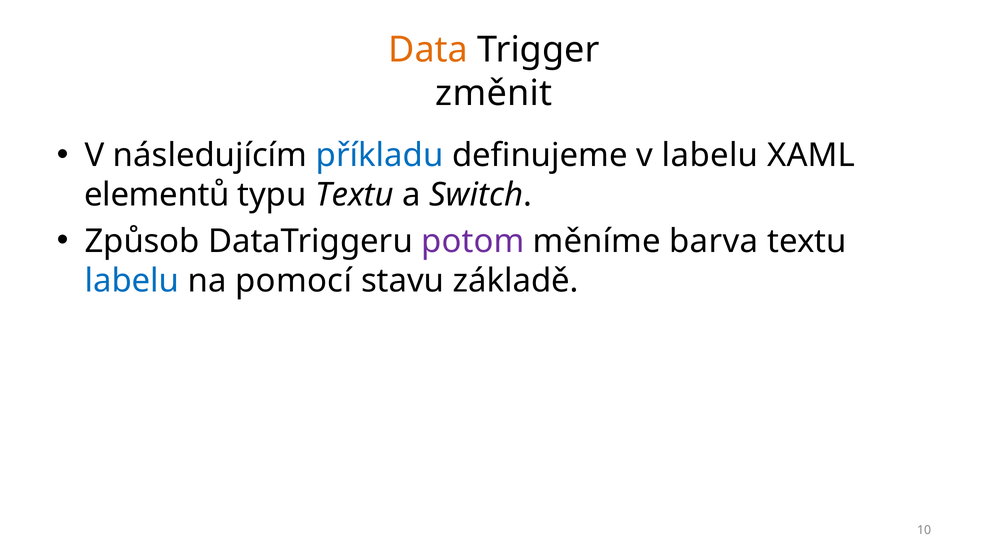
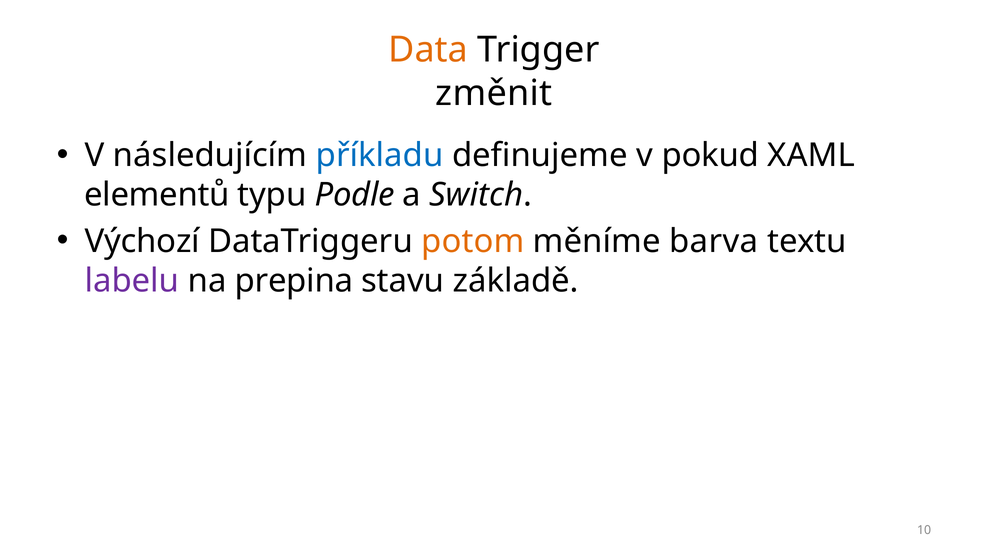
v labelu: labelu -> pokud (710, 155)
typu Textu: Textu -> Podle (355, 195)
Způsob: Způsob -> Výchozí (142, 241)
potom colour: purple -> orange (473, 241)
labelu colour: blue -> purple (132, 281)
pomocí: pomocí -> prepina (294, 281)
